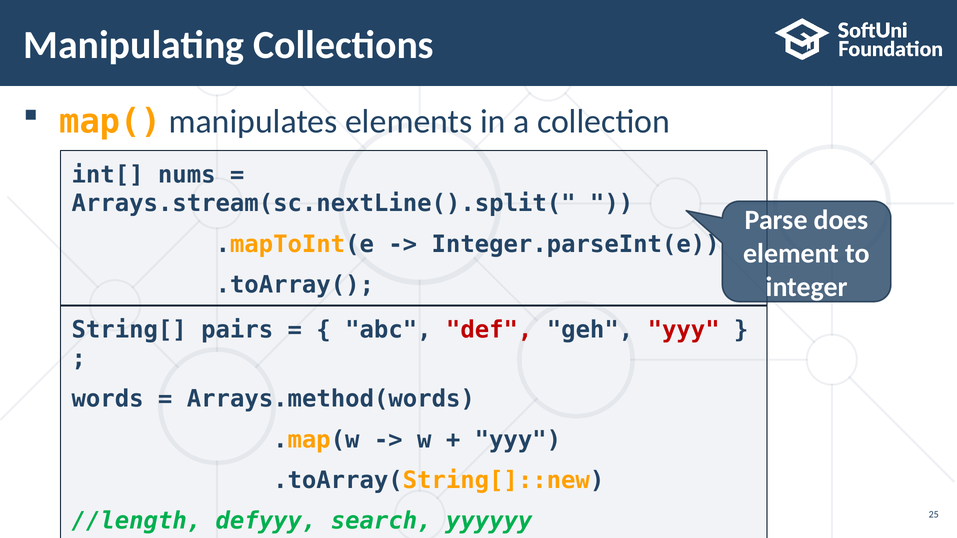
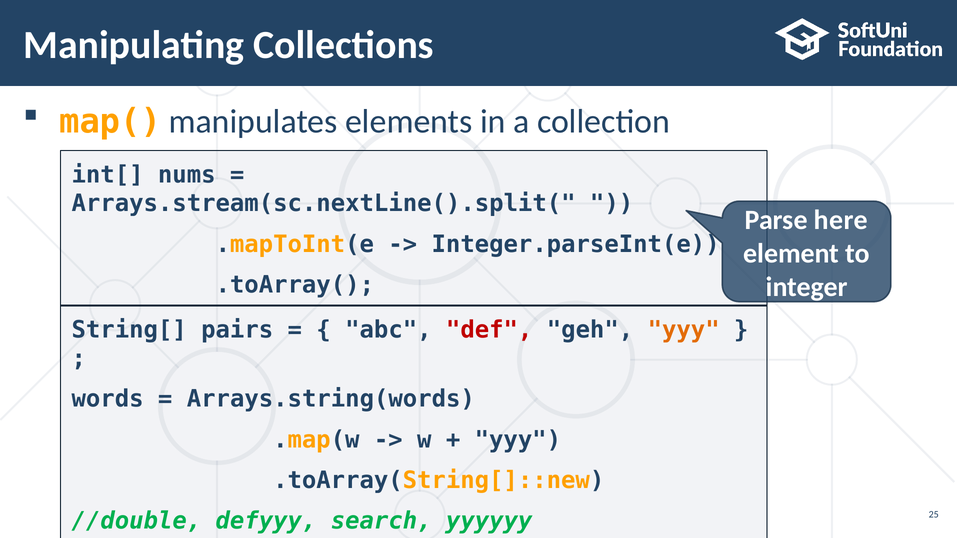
does: does -> here (841, 220)
yyy colour: red -> orange (684, 330)
Arrays.method(words: Arrays.method(words -> Arrays.string(words (331, 399)
//length: //length -> //double (136, 521)
